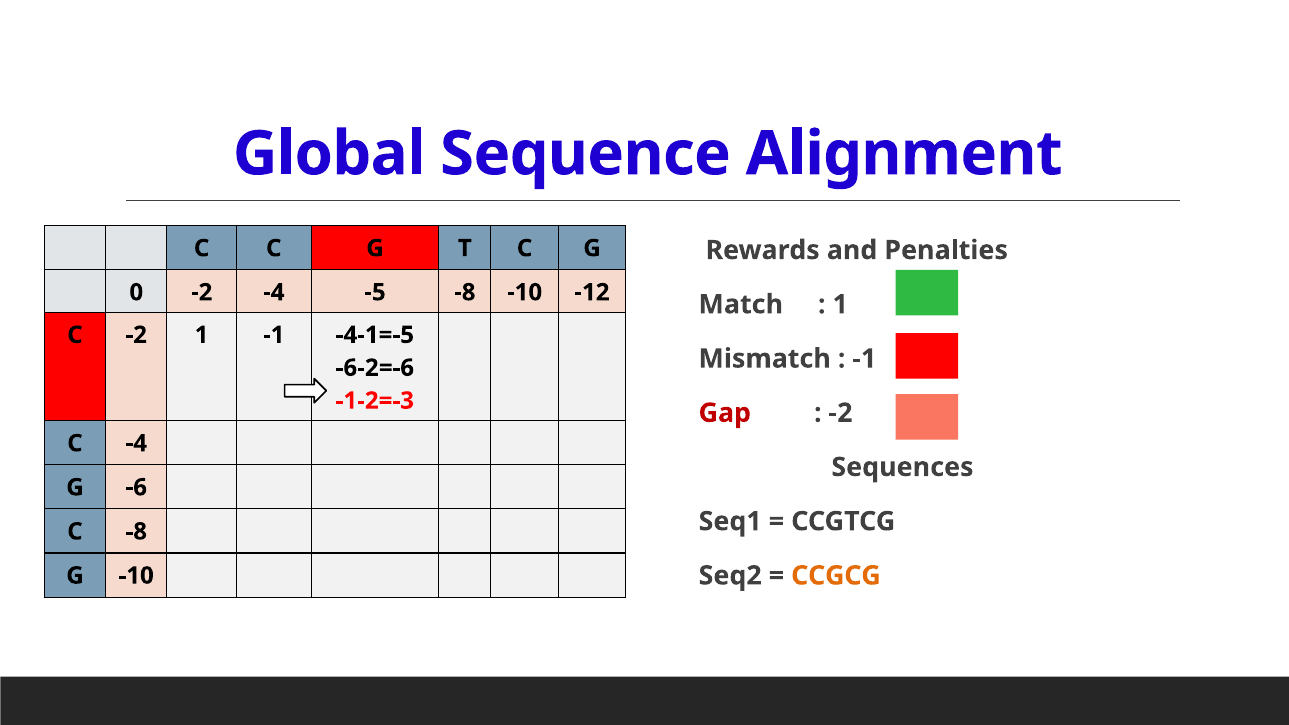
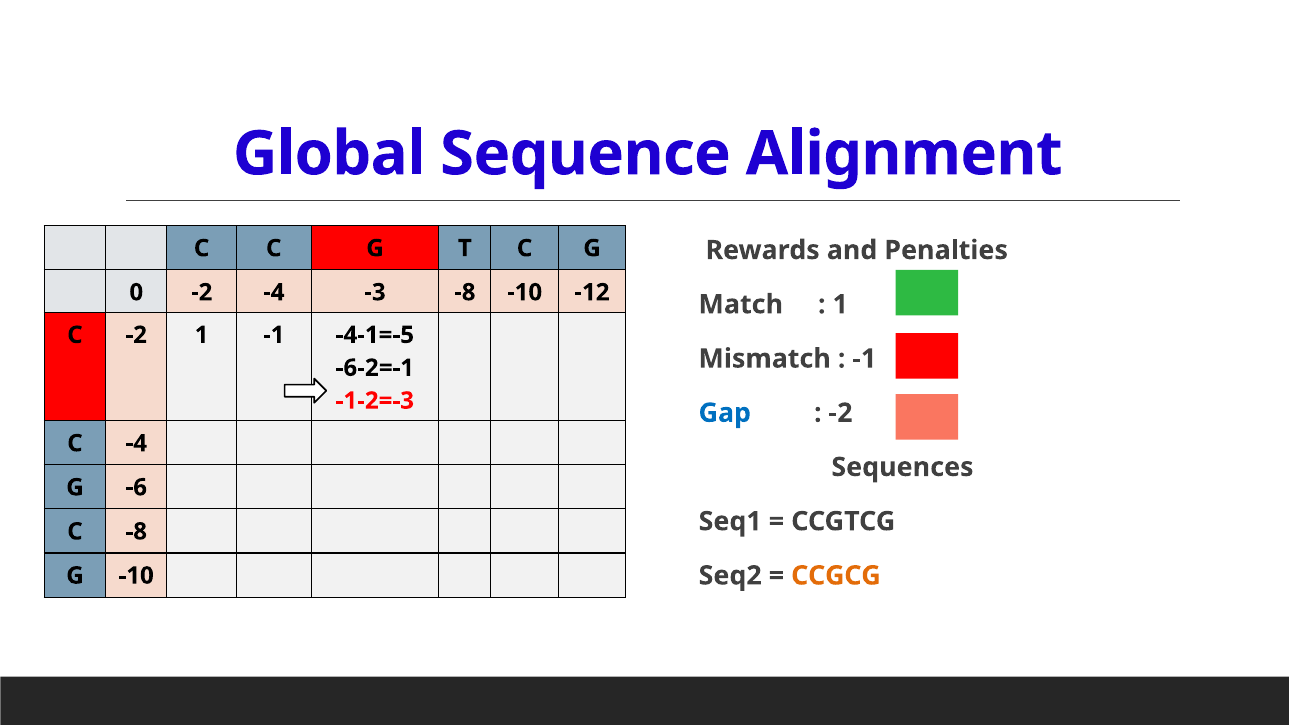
-5: -5 -> -3 (375, 292)
-6-2=-6: -6-2=-6 -> -6-2=-1 (375, 368)
Gap colour: red -> blue (725, 413)
